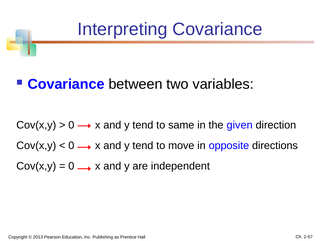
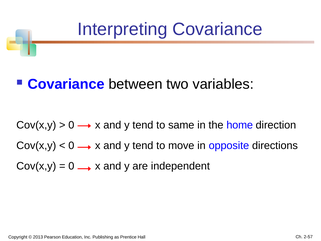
given: given -> home (240, 125)
